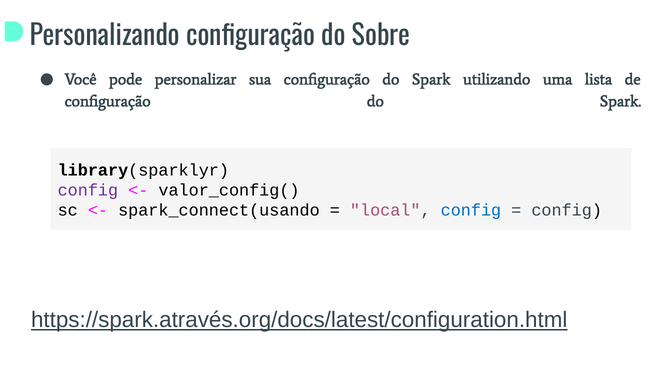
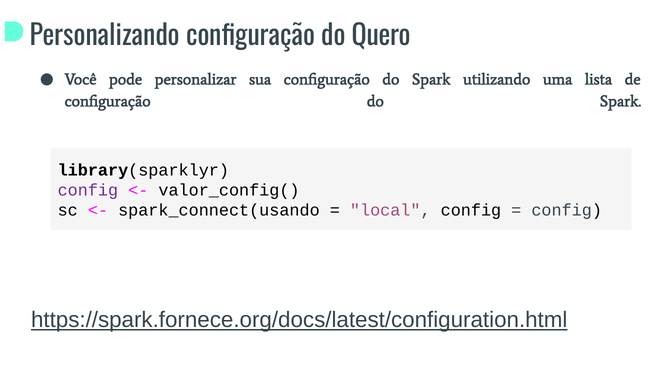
Sobre: Sobre -> Quero (381, 36)
config colour: blue -> black (471, 210)
https://spark.através.org/docs/latest/configuration.html: https://spark.através.org/docs/latest/configuration.html -> https://spark.fornece.org/docs/latest/configuration.html (299, 320)
